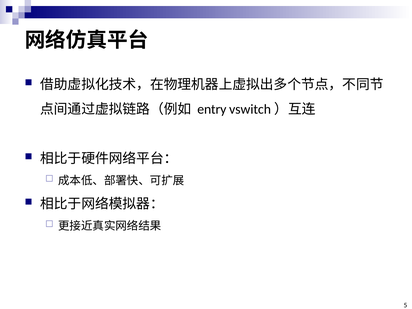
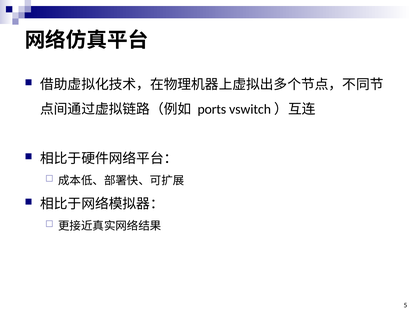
entry: entry -> ports (212, 109)
